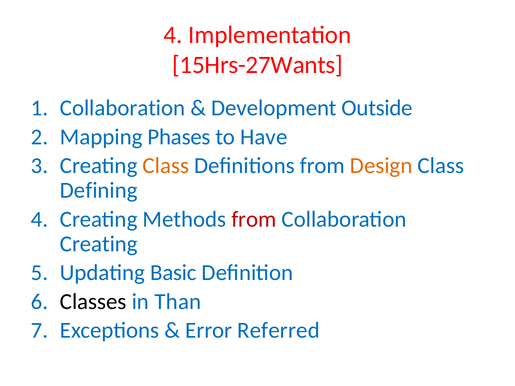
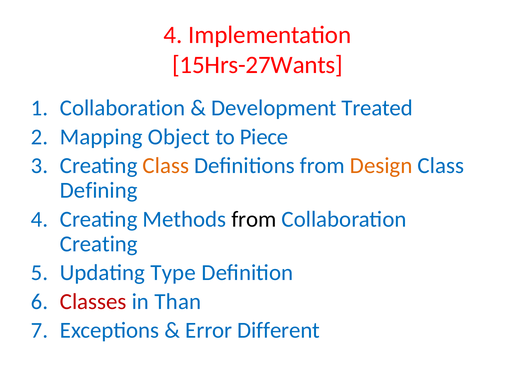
Outside: Outside -> Treated (377, 108)
Phases: Phases -> Object (179, 137)
Have: Have -> Piece (264, 137)
from colour: red -> black (254, 219)
Basic: Basic -> Type (173, 273)
Classes colour: black -> red (93, 302)
Referred: Referred -> Different (279, 331)
